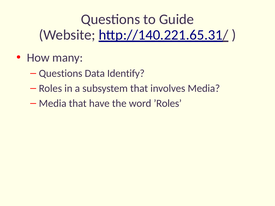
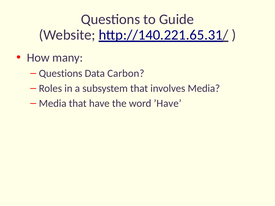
Identify: Identify -> Carbon (126, 73)
’Roles: ’Roles -> ’Have (168, 103)
